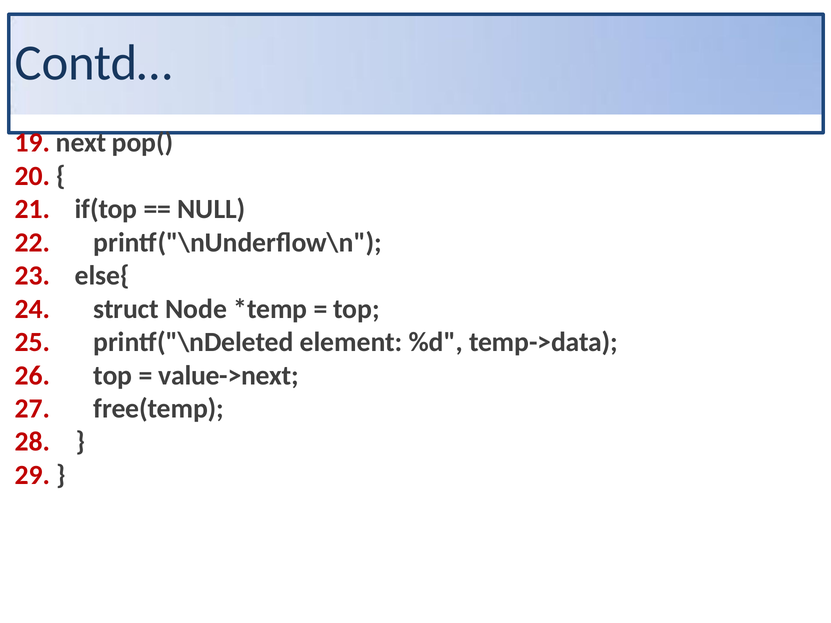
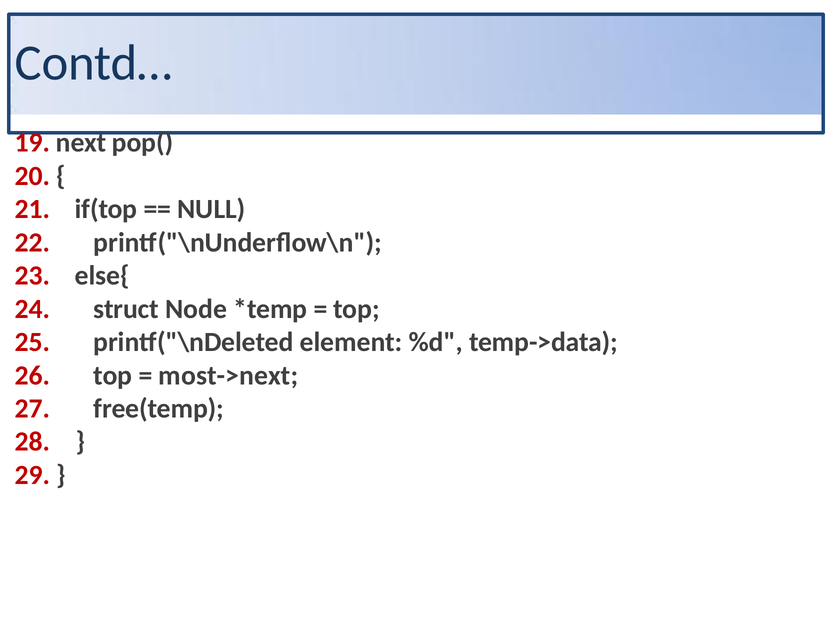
value->next: value->next -> most->next (228, 376)
